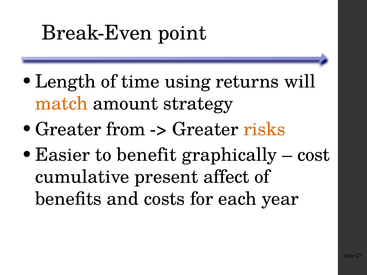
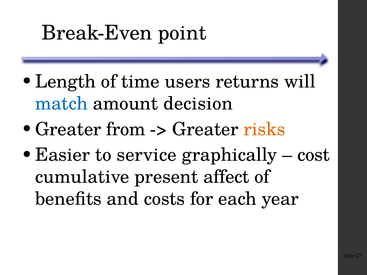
using: using -> users (188, 82)
match colour: orange -> blue (61, 104)
strategy: strategy -> decision (198, 104)
benefit: benefit -> service (147, 155)
